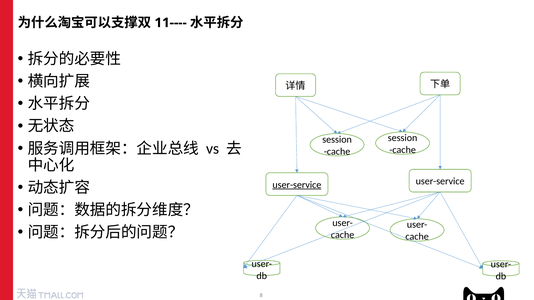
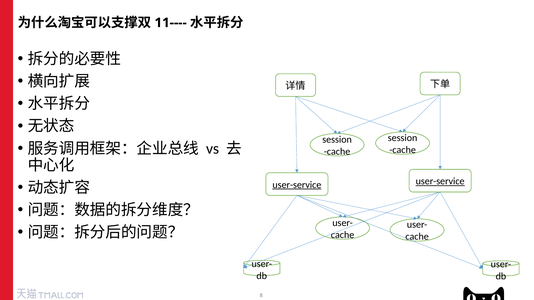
user-service underline: none -> present (440, 182)
